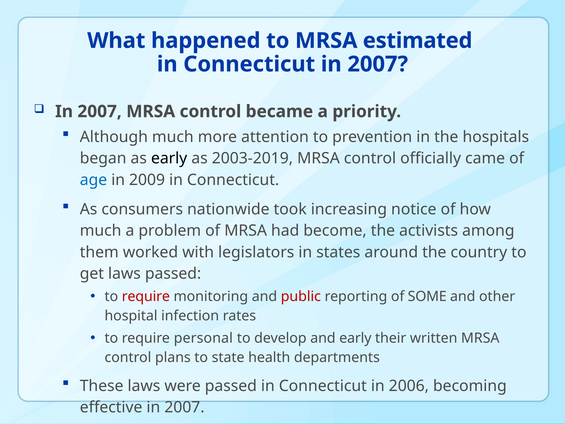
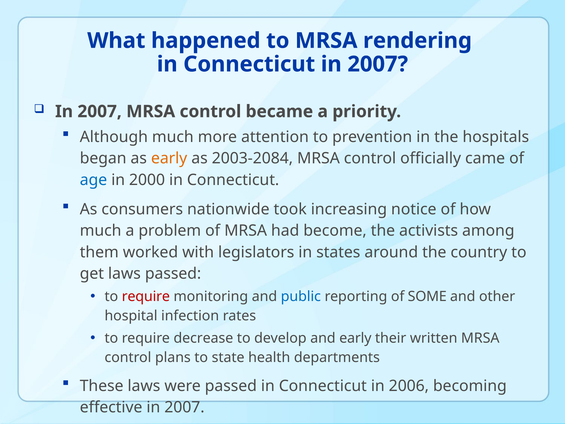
estimated: estimated -> rendering (417, 41)
early colour: black -> orange (169, 158)
2003-2019: 2003-2019 -> 2003-2084 (252, 158)
2009: 2009 -> 2000 (147, 180)
public colour: red -> blue (301, 296)
personal: personal -> decrease (203, 338)
